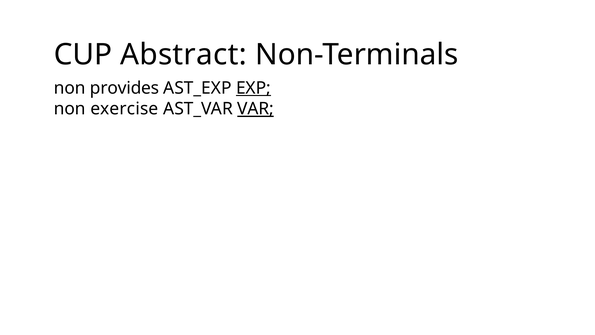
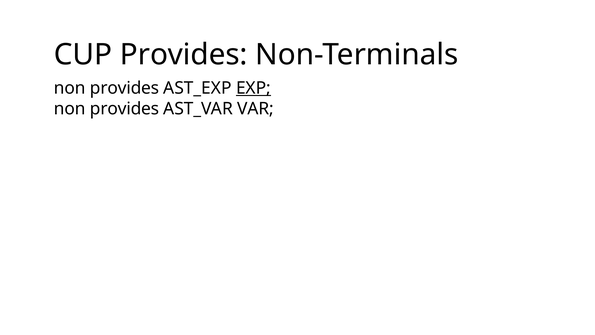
CUP Abstract: Abstract -> Provides (184, 55)
exercise: exercise -> provides (125, 109)
VAR underline: present -> none (256, 109)
